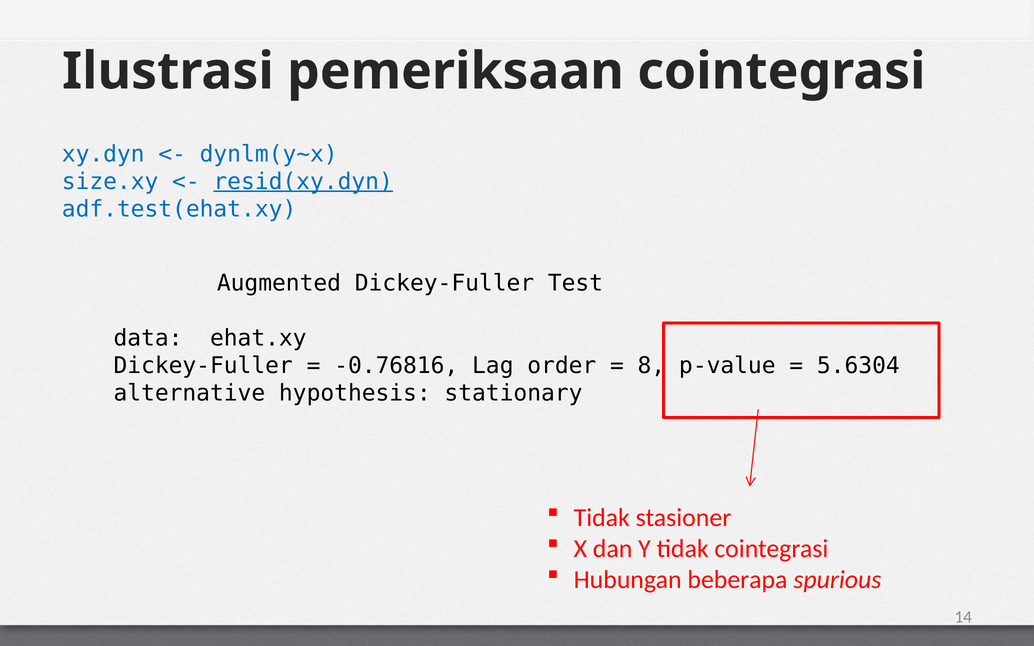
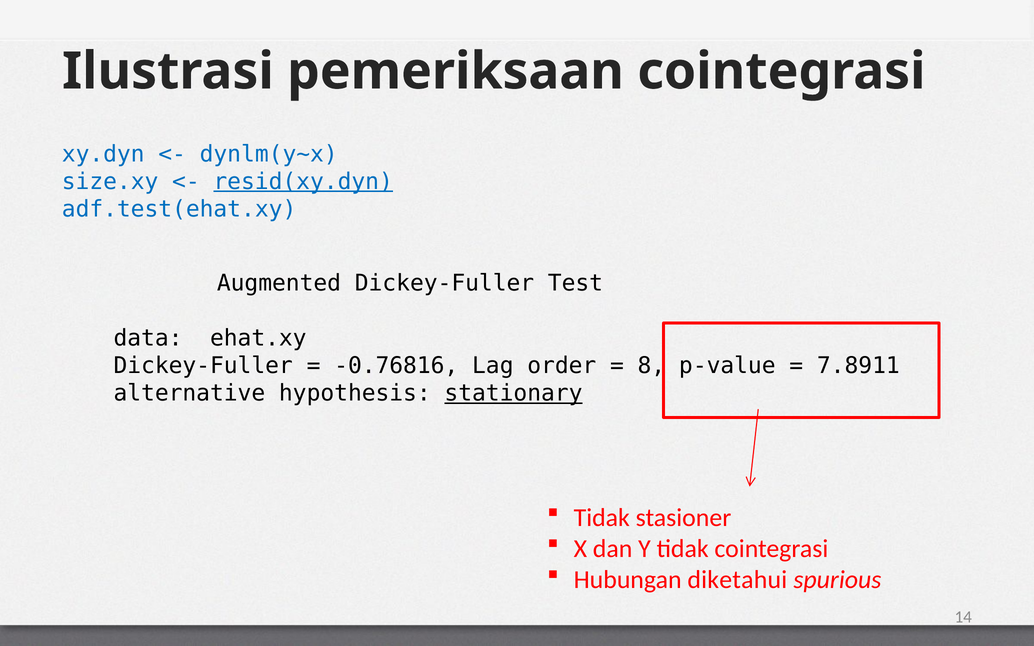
5.6304: 5.6304 -> 7.8911 (858, 366)
stationary underline: none -> present (513, 394)
beberapa: beberapa -> diketahui (737, 580)
